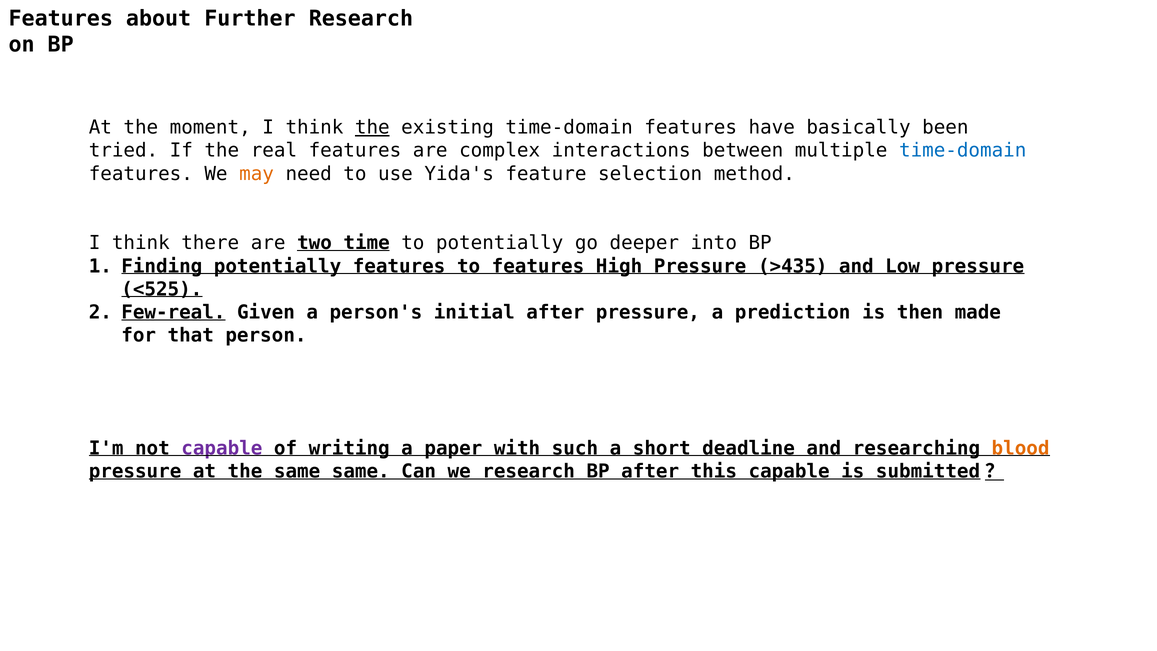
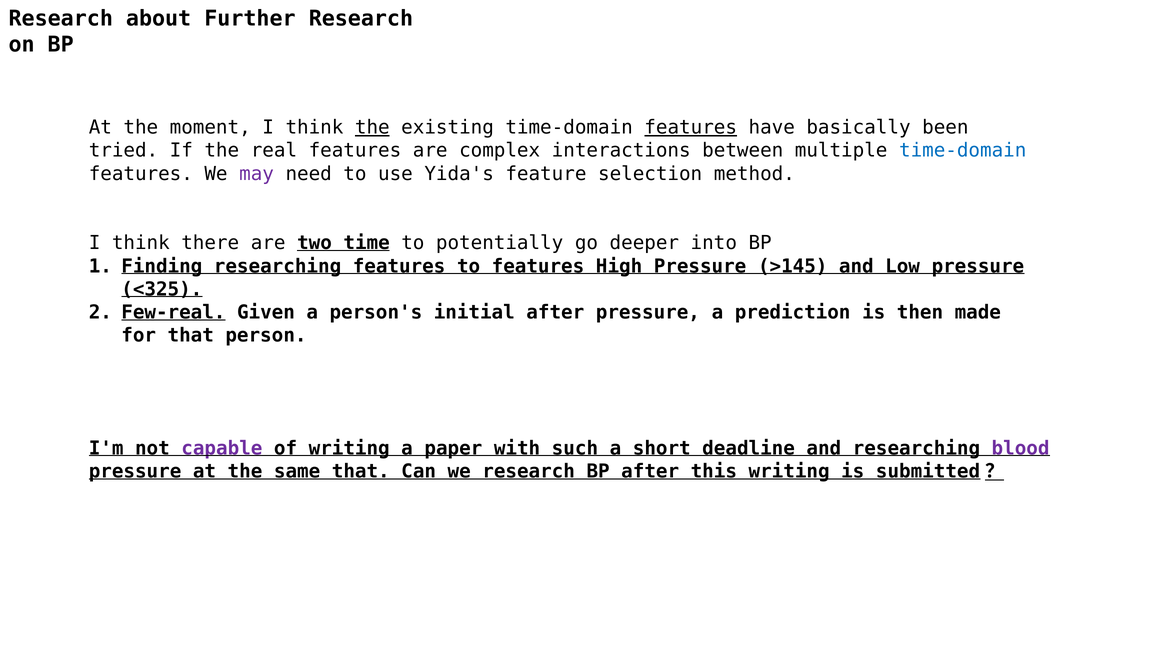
Features: Features -> Research (61, 19)
features underline: none -> present (691, 127)
may colour: orange -> purple (257, 174)
Finding potentially: potentially -> researching (278, 266)
>435: >435 -> >145 (793, 266)
<525: <525 -> <325 (162, 289)
blood colour: orange -> purple (1021, 448)
same same: same -> that (361, 471)
this capable: capable -> writing (789, 471)
